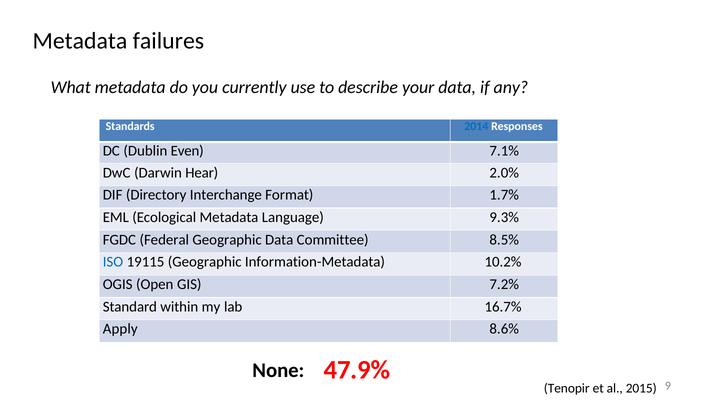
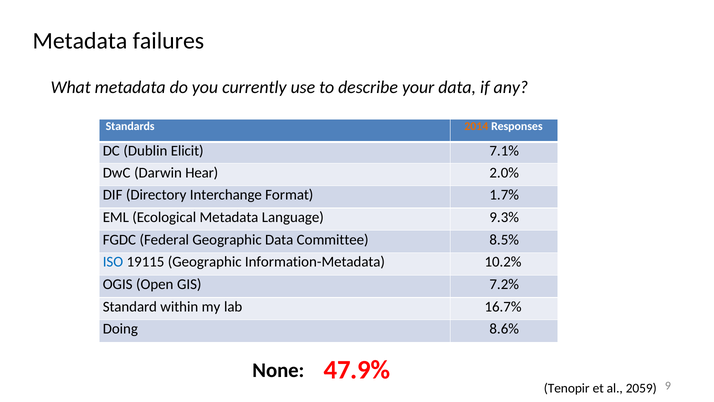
2014 colour: blue -> orange (476, 126)
Even: Even -> Elicit (187, 151)
Apply: Apply -> Doing (120, 329)
2015: 2015 -> 2059 (641, 388)
